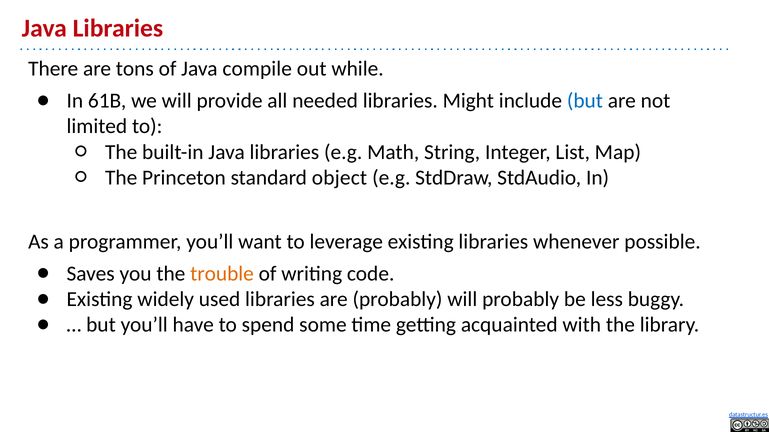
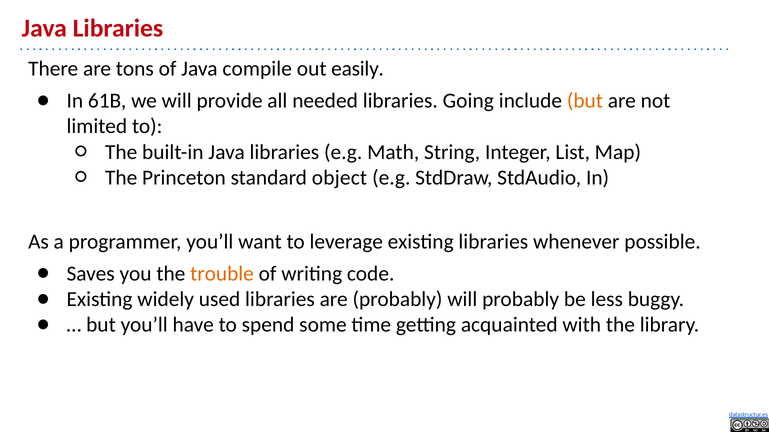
while: while -> easily (358, 69)
Might: Might -> Going (468, 101)
but colour: blue -> orange (585, 101)
